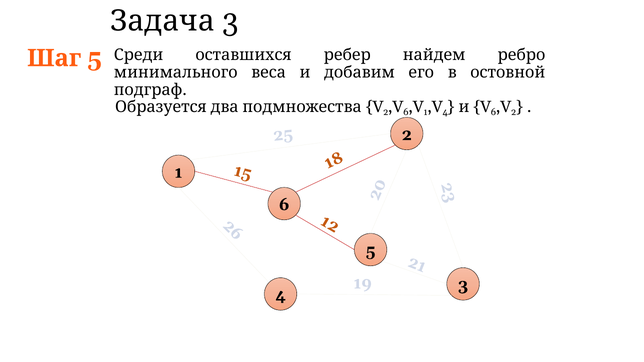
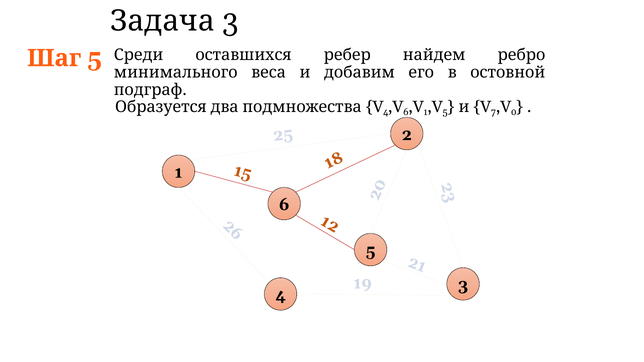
2: 2 -> 4 (386, 112)
4: 4 -> 5 (445, 112)
6: 6 -> 7 (493, 112)
2: 2 -> 0 (514, 112)
